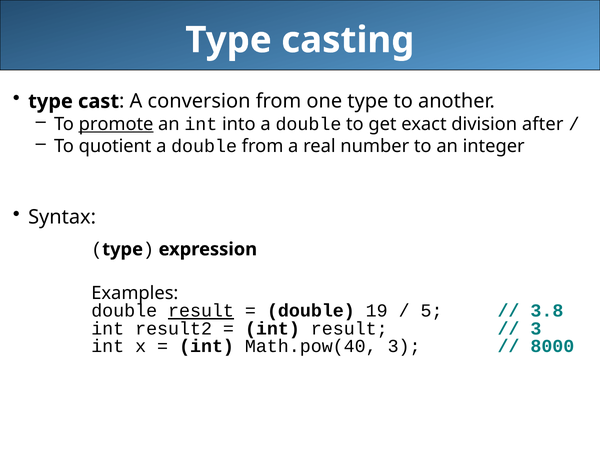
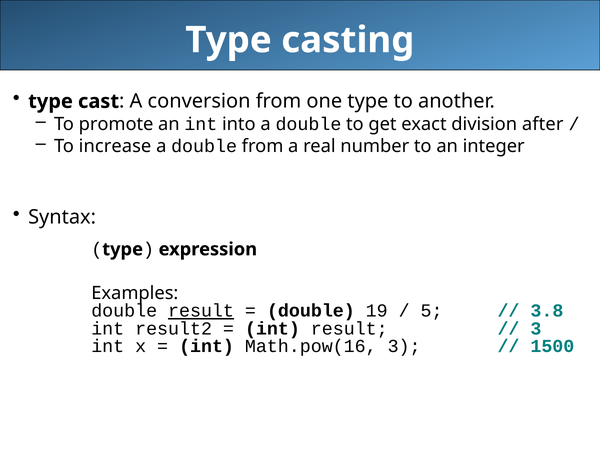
promote underline: present -> none (116, 124)
quotient: quotient -> increase (115, 146)
Math.pow(40: Math.pow(40 -> Math.pow(16 (311, 346)
8000: 8000 -> 1500 (552, 346)
